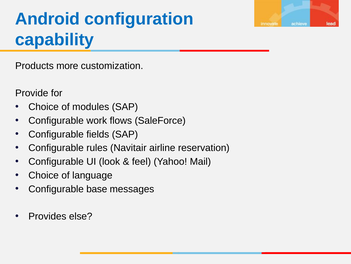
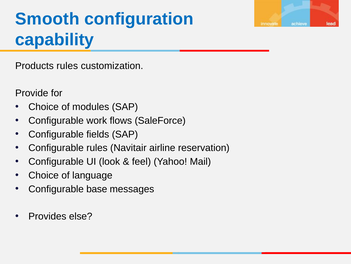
Android: Android -> Smooth (47, 19)
Products more: more -> rules (67, 66)
